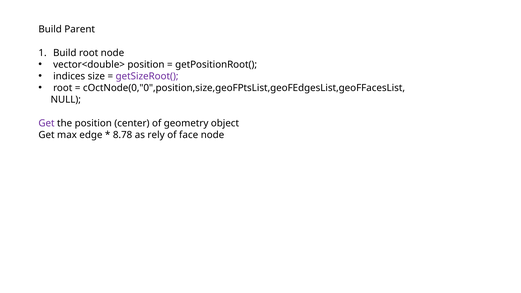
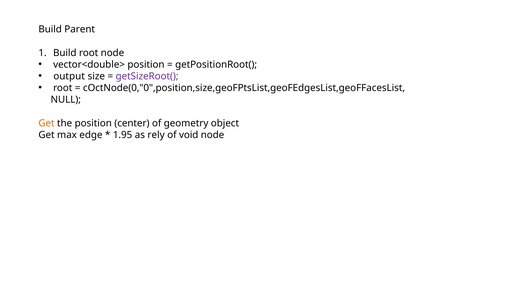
indices: indices -> output (69, 76)
Get colour: purple -> orange (47, 123)
8.78: 8.78 -> 1.95 (123, 135)
face: face -> void (189, 135)
